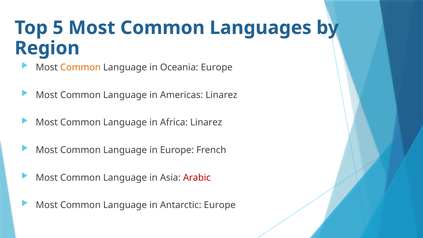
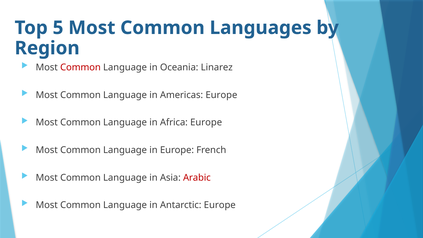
Common colour: orange -> red (80, 67)
Oceania Europe: Europe -> Linarez (217, 67)
Americas Linarez: Linarez -> Europe (221, 95)
Africa Linarez: Linarez -> Europe (206, 123)
